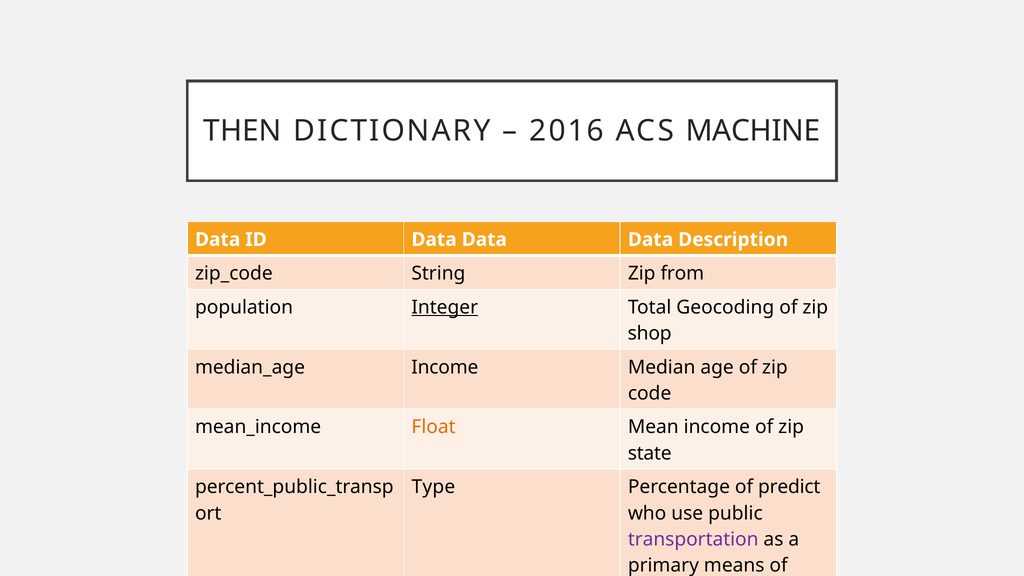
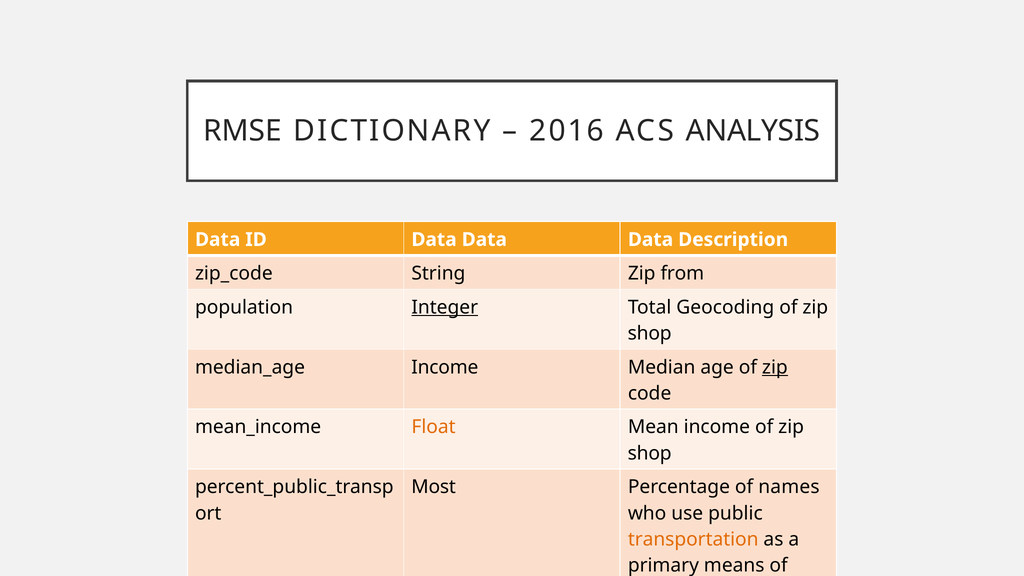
THEN: THEN -> RMSE (243, 131)
MACHINE: MACHINE -> ANALYSIS (753, 131)
zip underline: none -> present (775, 367)
state: state -> shop (650, 453)
Type: Type -> Most (434, 487)
predict: predict -> names (789, 487)
transportation colour: purple -> orange (693, 539)
